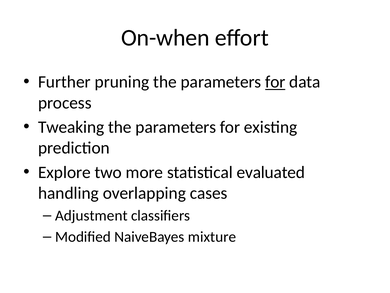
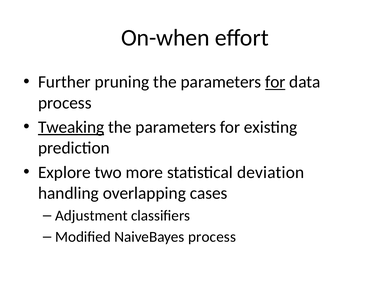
Tweaking underline: none -> present (71, 127)
evaluated: evaluated -> deviation (271, 172)
NaiveBayes mixture: mixture -> process (212, 236)
